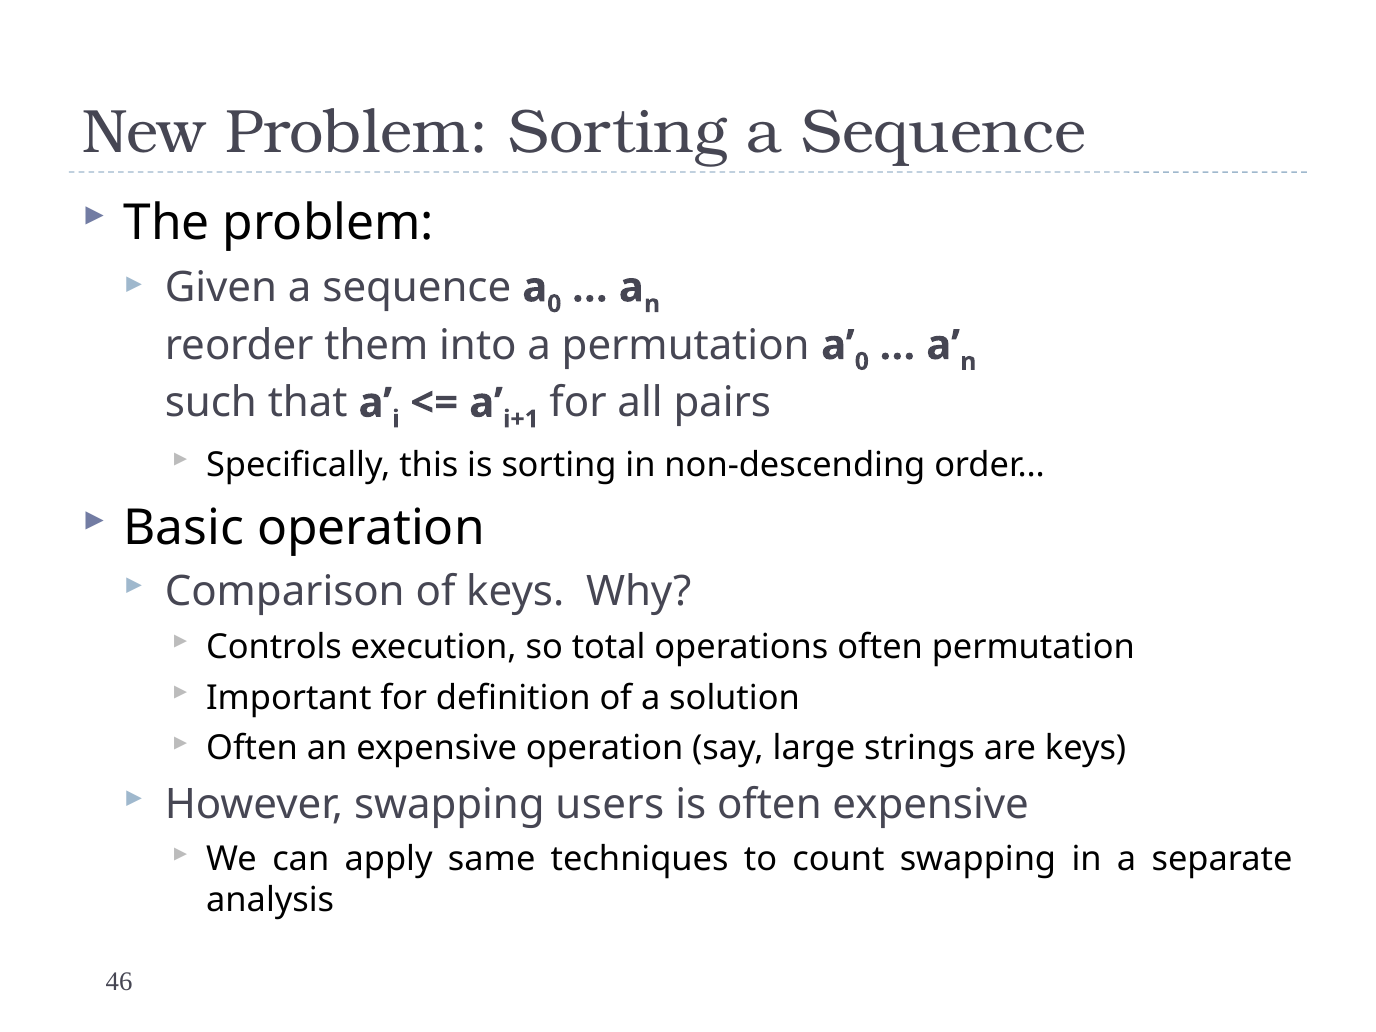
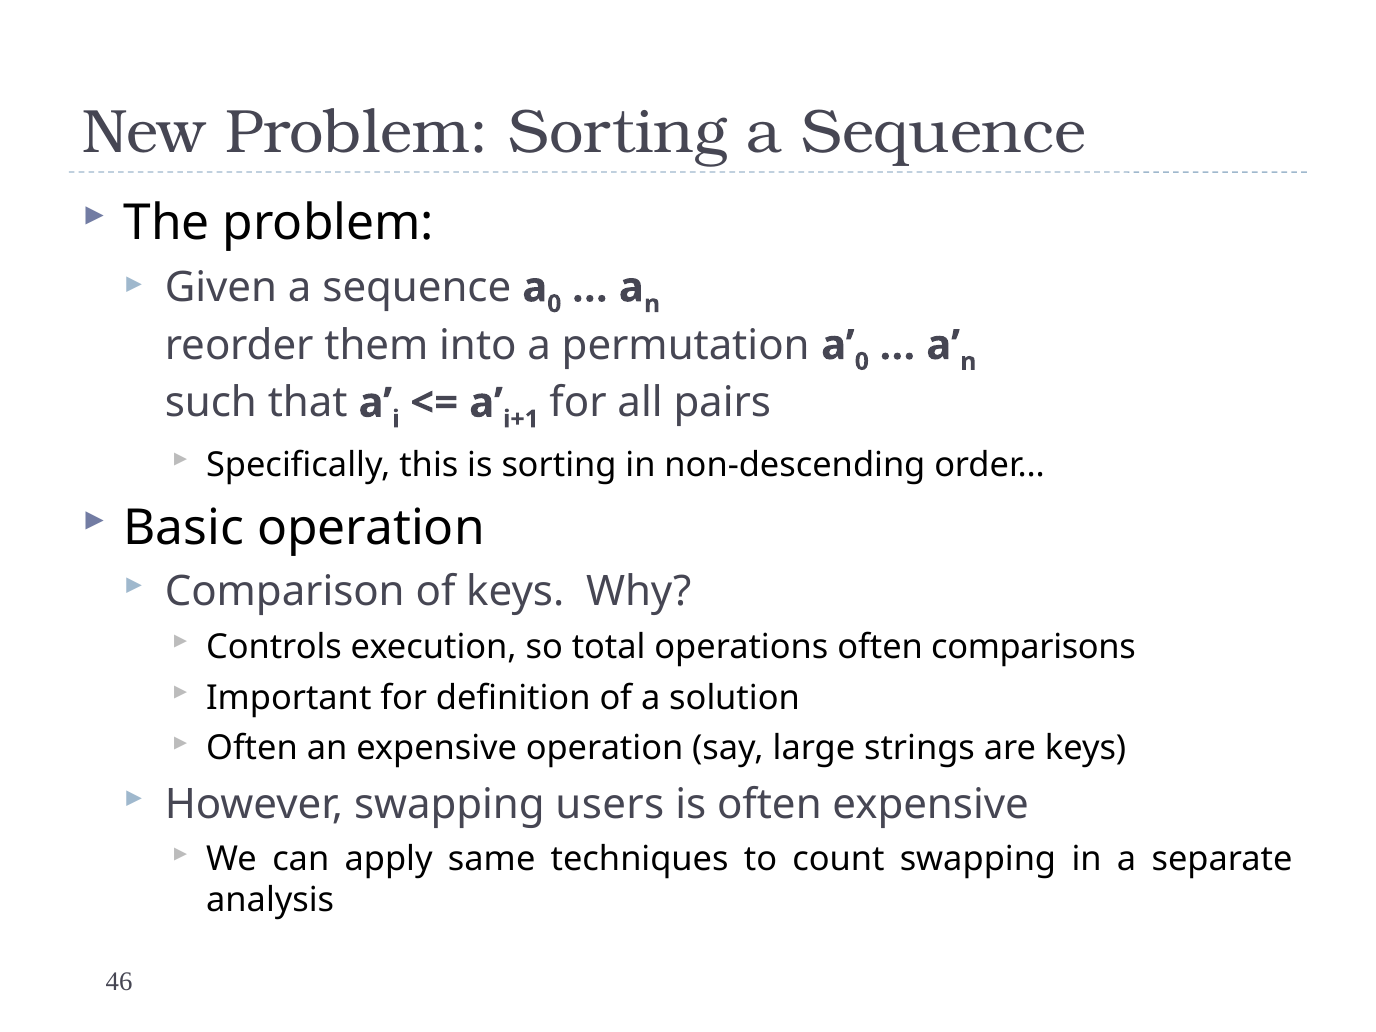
often permutation: permutation -> comparisons (1033, 647)
